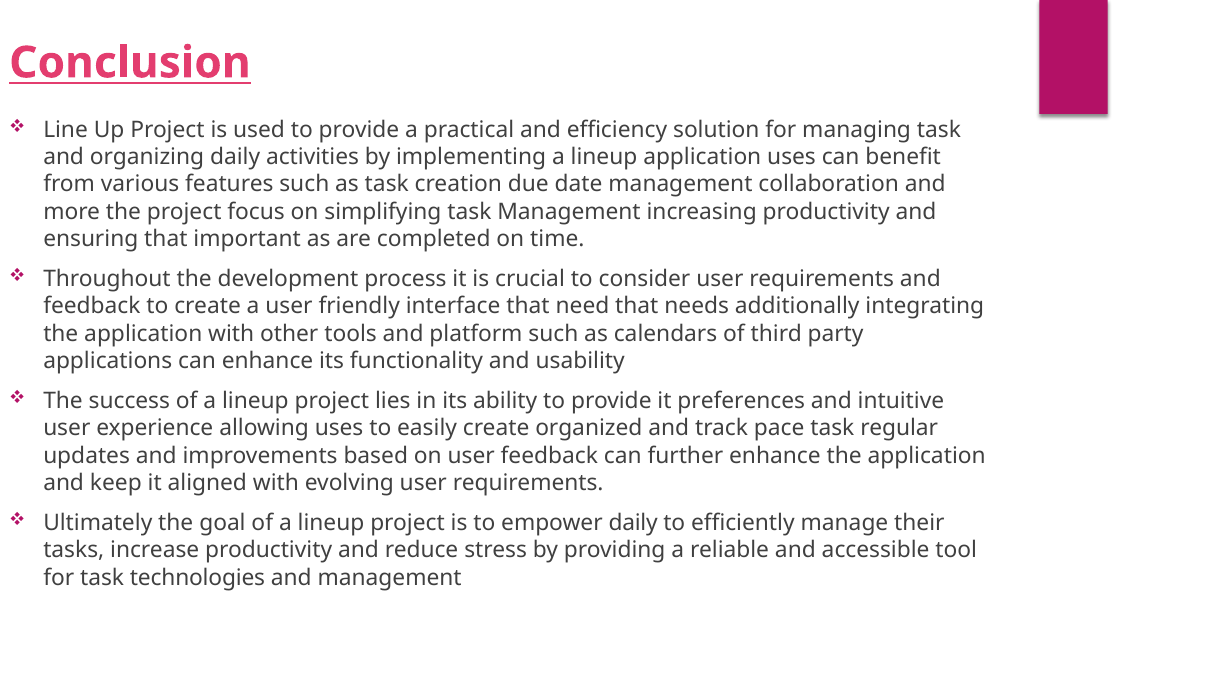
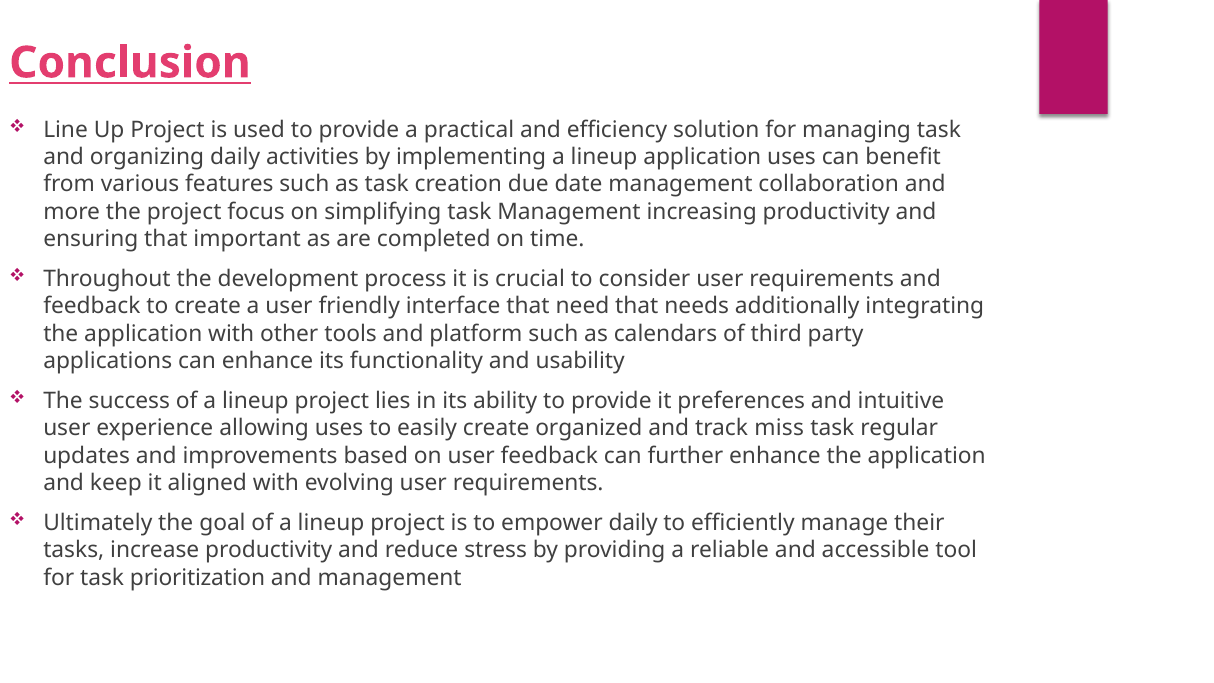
pace: pace -> miss (779, 428)
technologies: technologies -> prioritization (198, 577)
